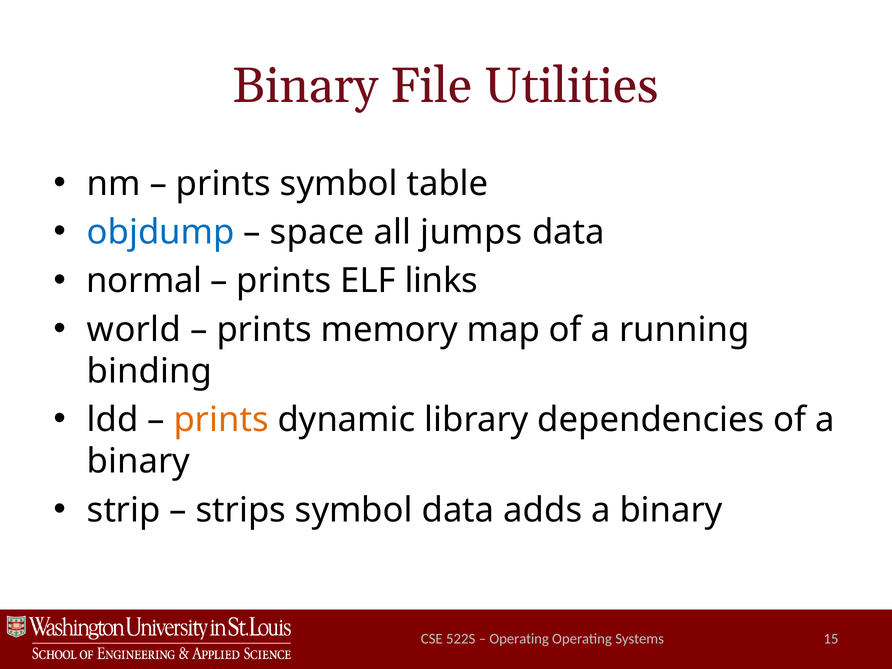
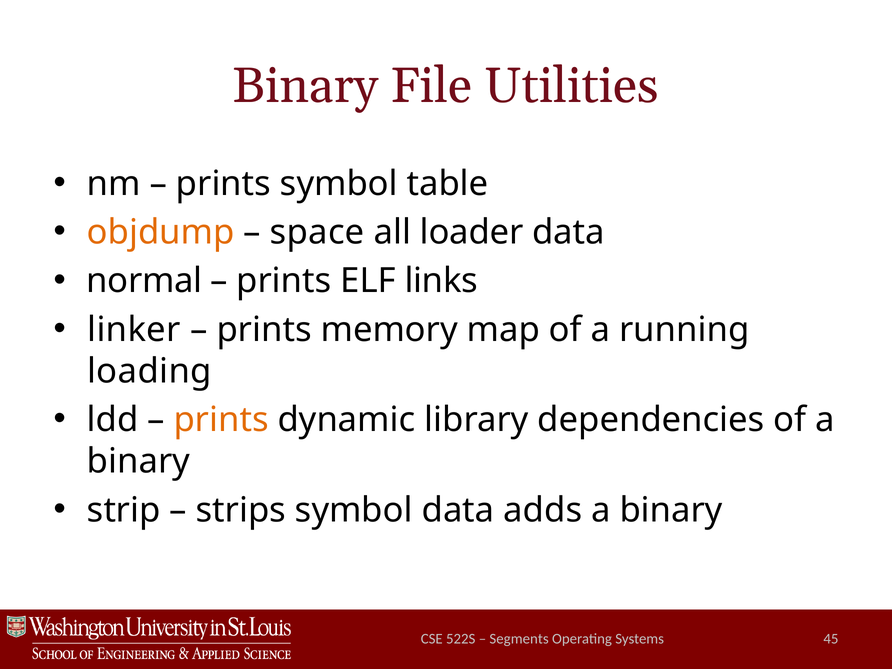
objdump colour: blue -> orange (161, 232)
jumps: jumps -> loader (472, 232)
world: world -> linker (134, 330)
binding: binding -> loading (149, 371)
Operating: Operating -> Segments (519, 639)
15: 15 -> 45 (831, 639)
